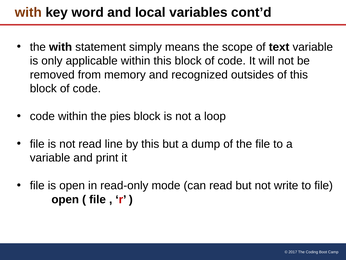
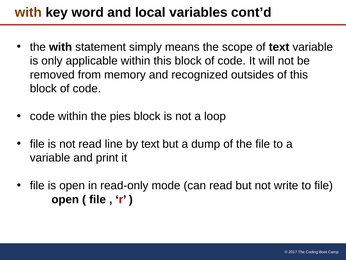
by this: this -> text (150, 144)
